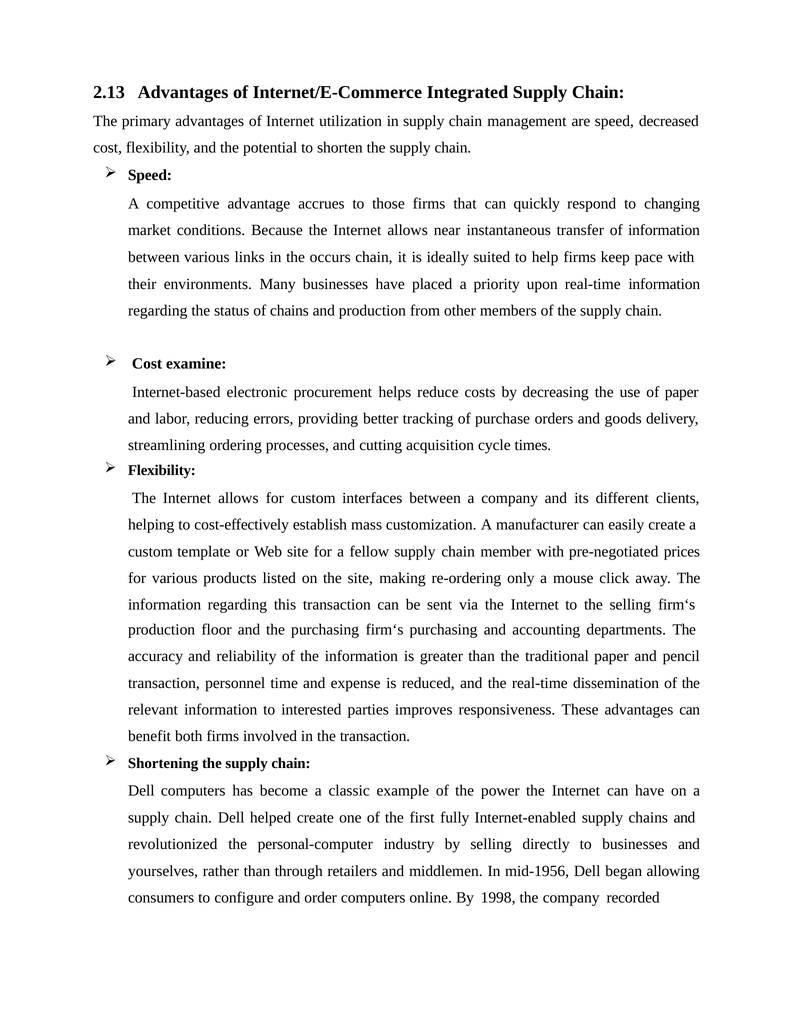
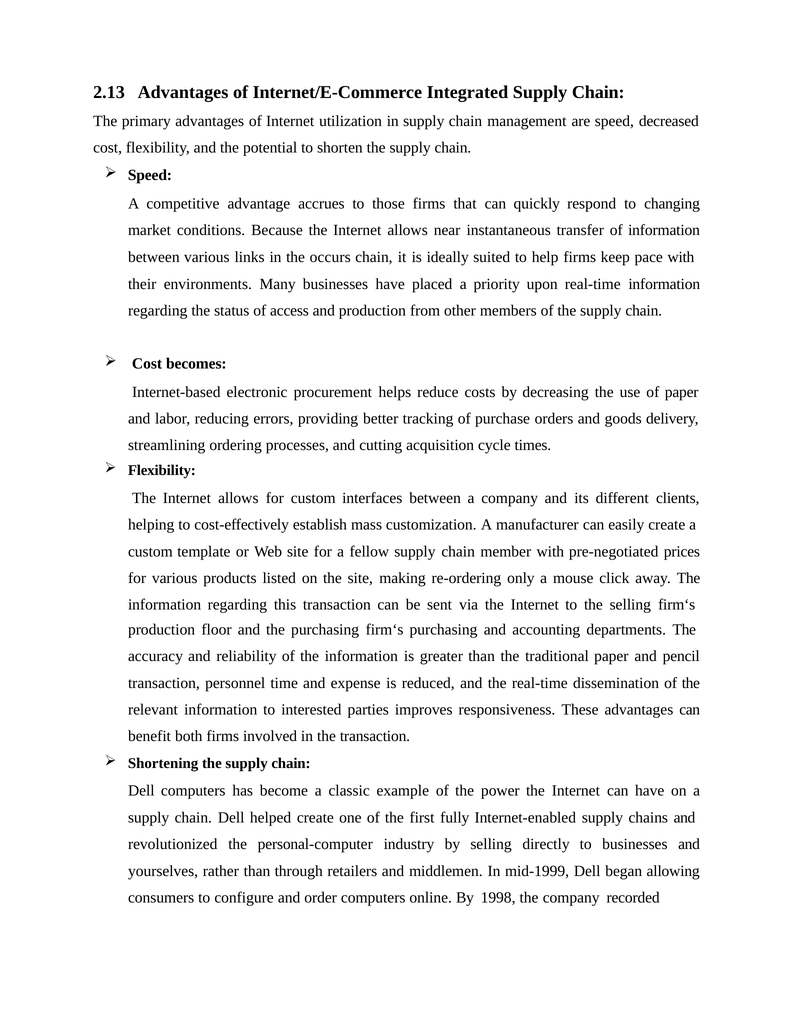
of chains: chains -> access (289, 311)
examine: examine -> becomes (196, 364)
mid-1956: mid-1956 -> mid-1999 (537, 872)
